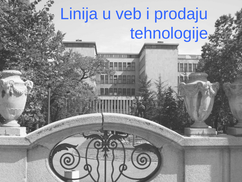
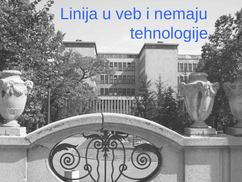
prodaju: prodaju -> nemaju (181, 14)
